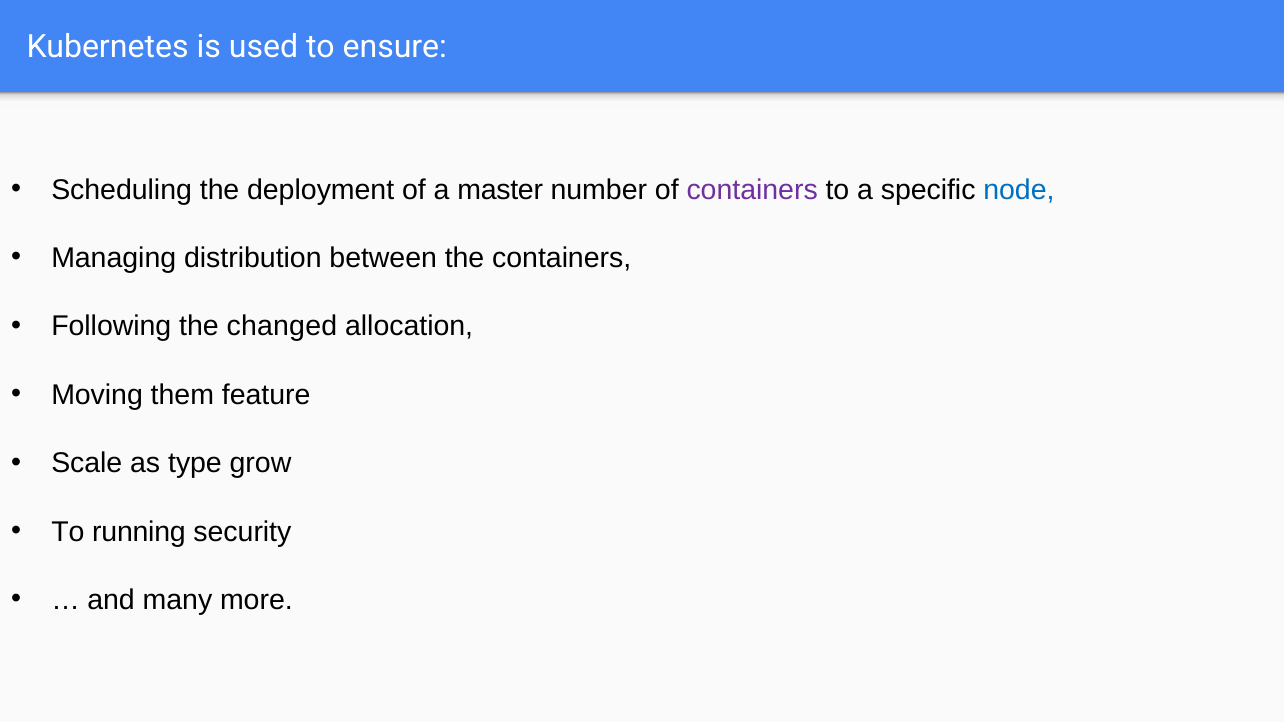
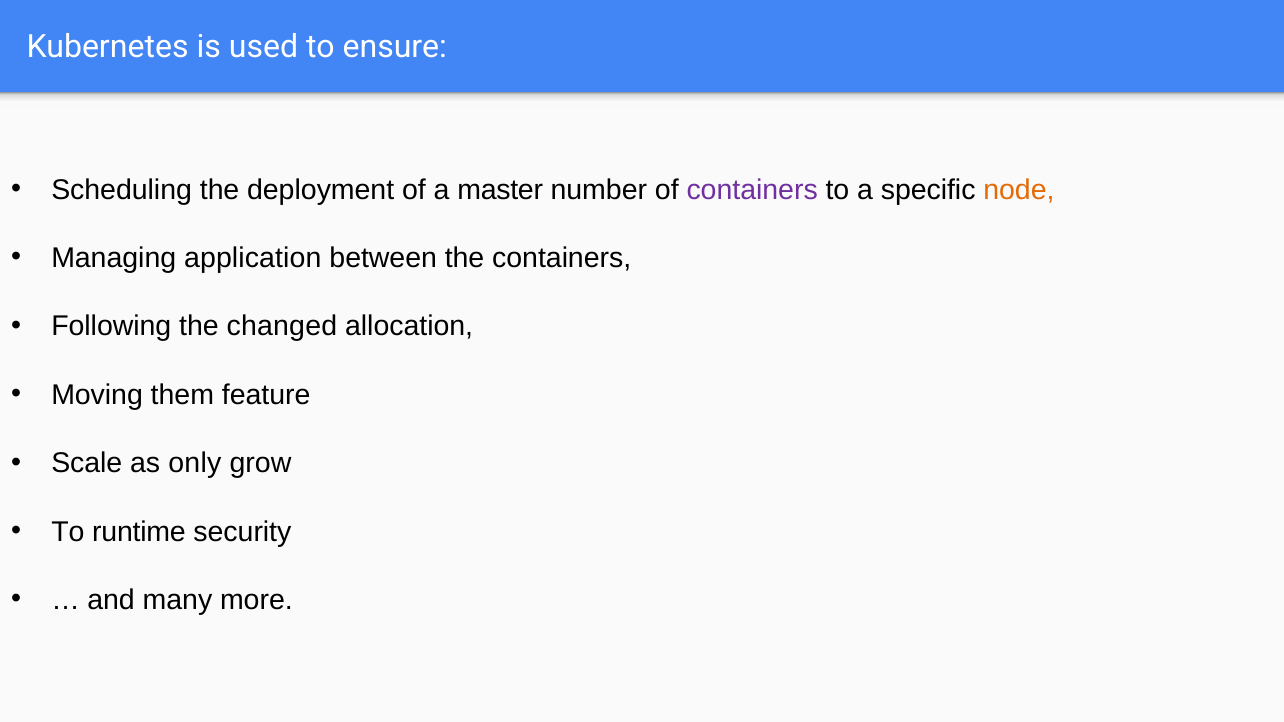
node colour: blue -> orange (1019, 190)
distribution: distribution -> application (253, 258)
type: type -> only (195, 463)
running: running -> runtime (139, 532)
